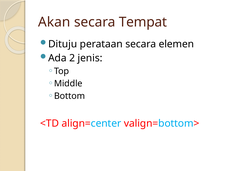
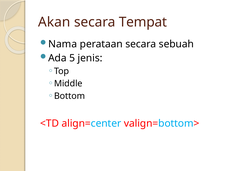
Dituju: Dituju -> Nama (63, 44)
elemen: elemen -> sebuah (176, 44)
2: 2 -> 5 (72, 58)
